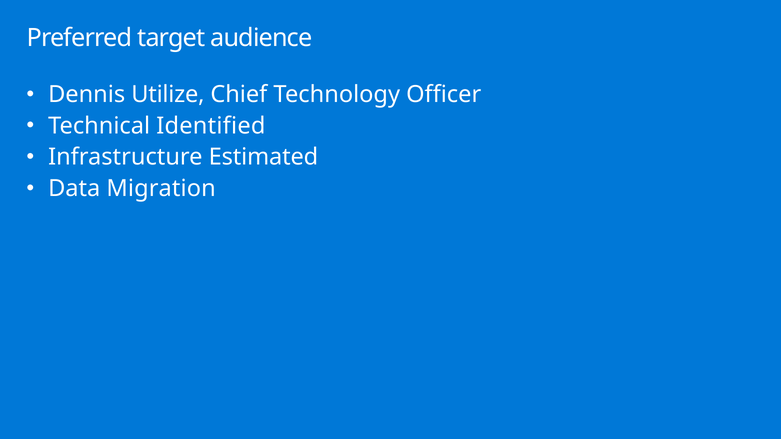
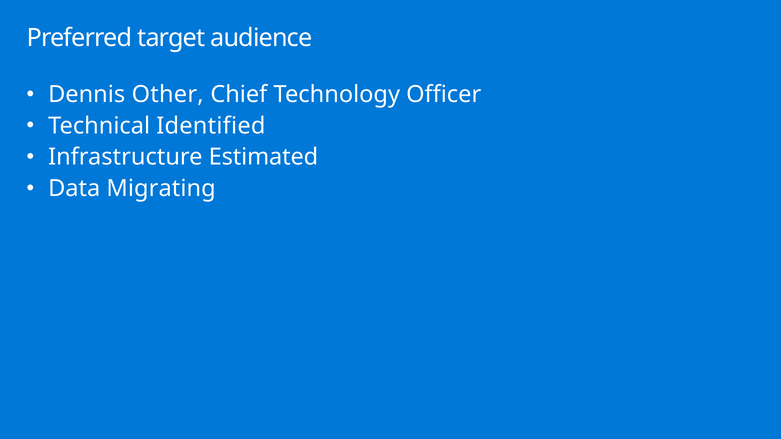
Utilize: Utilize -> Other (168, 95)
Migration: Migration -> Migrating (161, 189)
